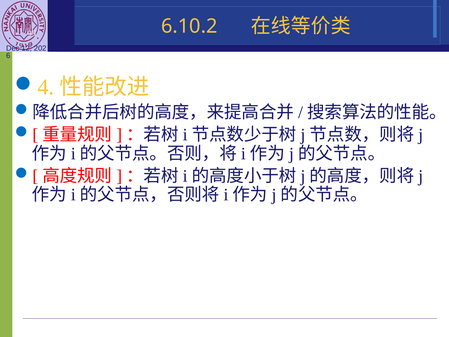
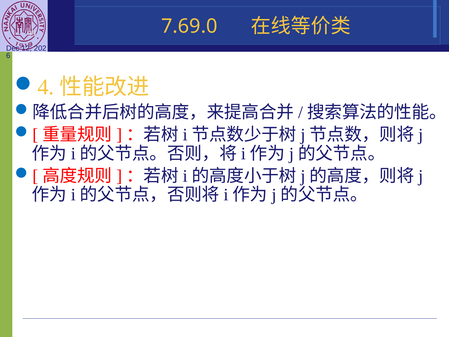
6.10.2: 6.10.2 -> 7.69.0 (189, 26)
